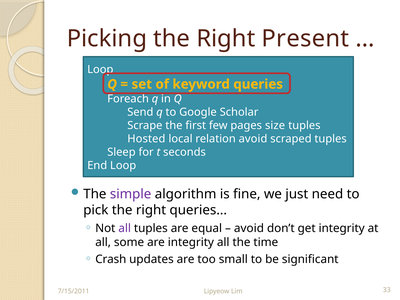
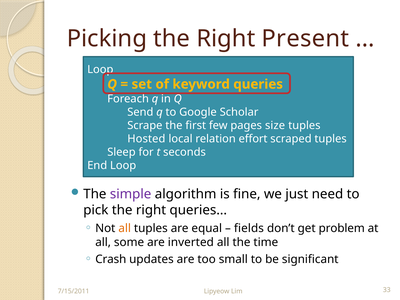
relation avoid: avoid -> effort (253, 139)
all colour: purple -> orange (125, 228)
avoid: avoid -> fields (249, 228)
get integrity: integrity -> problem (342, 228)
are integrity: integrity -> inverted (191, 242)
